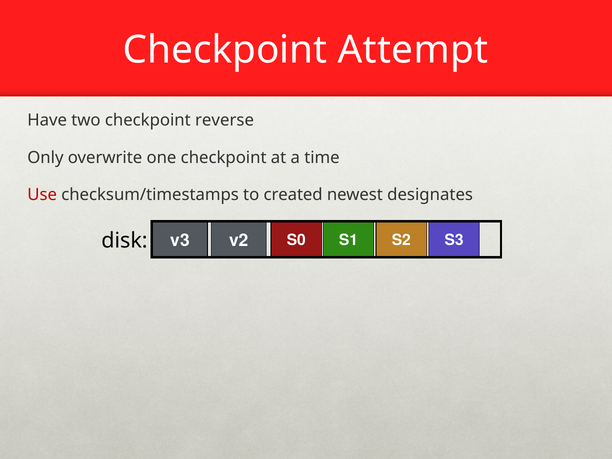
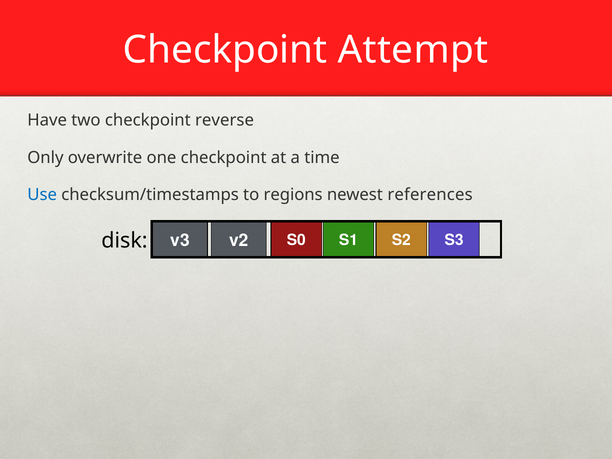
Use colour: red -> blue (42, 195)
created: created -> regions (293, 195)
designates: designates -> references (430, 195)
